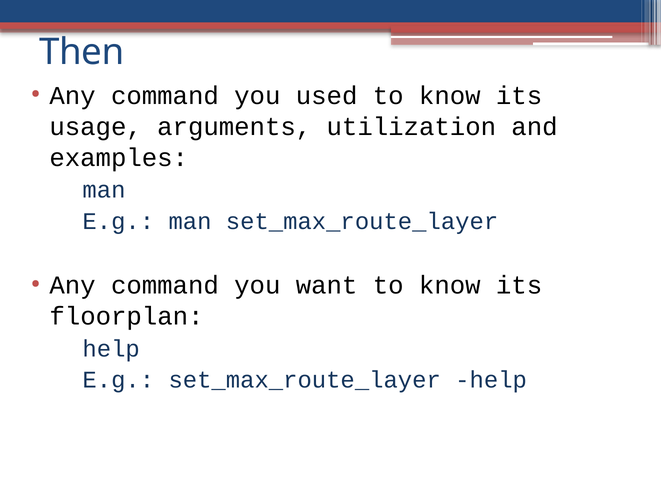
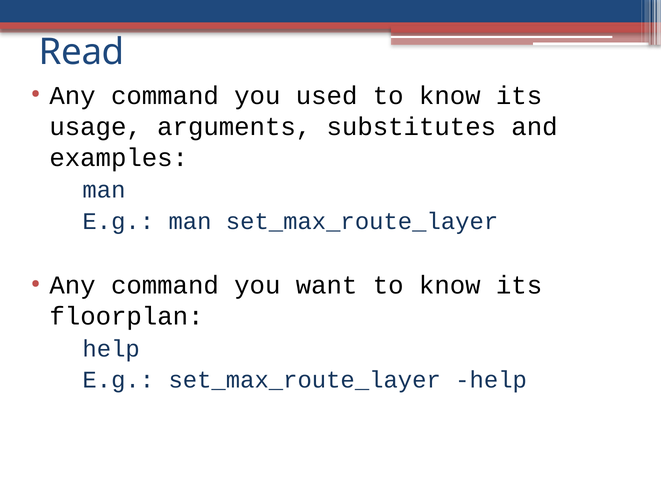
Then: Then -> Read (82, 52)
utilization: utilization -> substitutes (411, 127)
